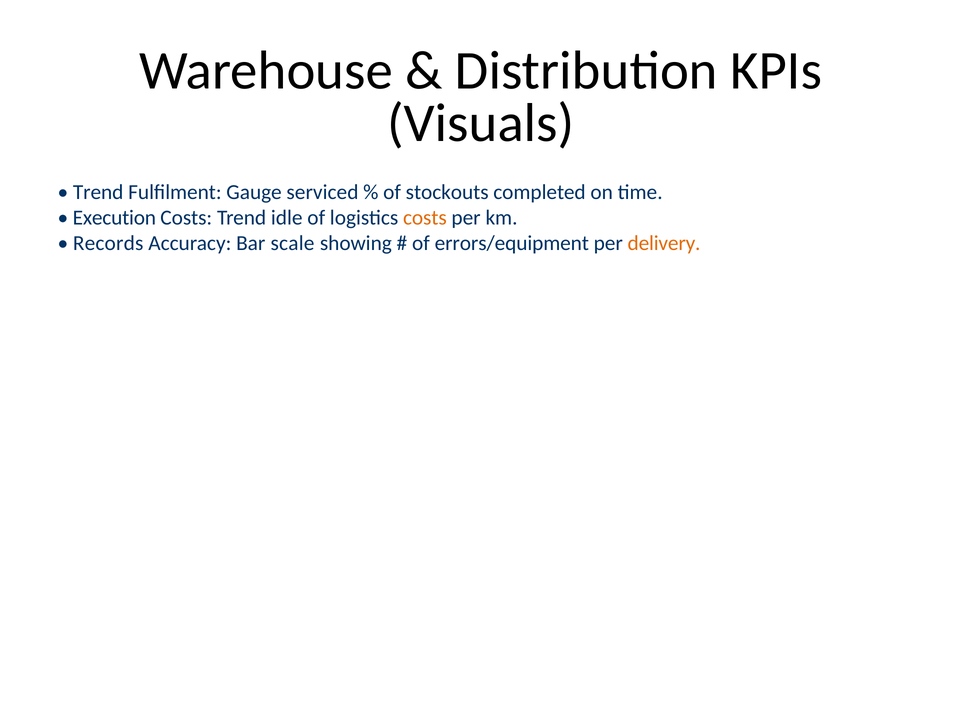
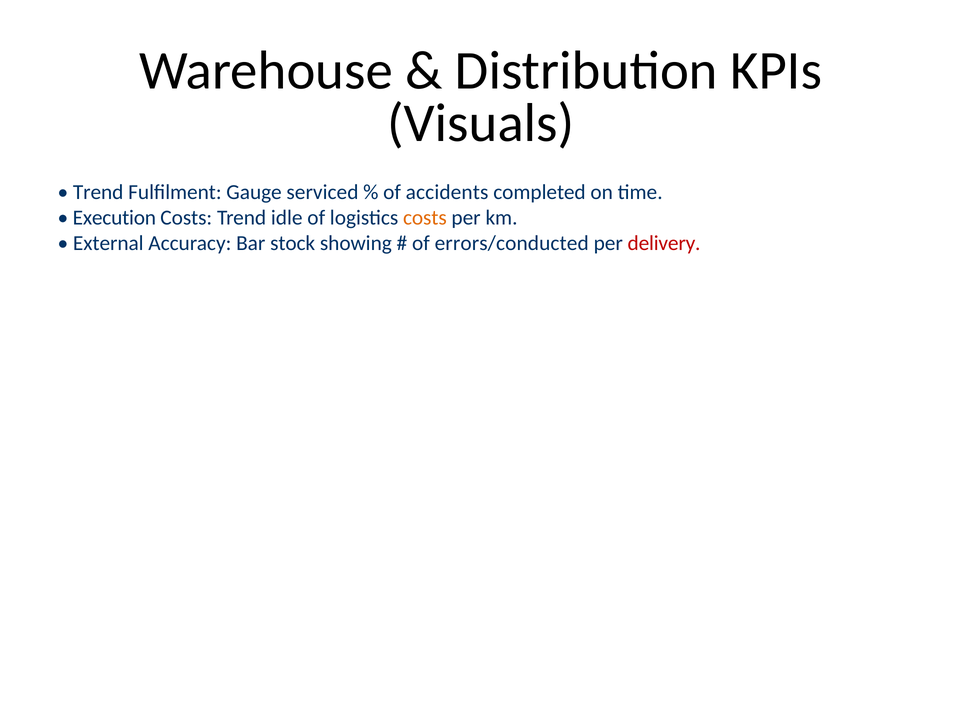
stockouts: stockouts -> accidents (447, 192)
Records: Records -> External (108, 243)
scale: scale -> stock (293, 243)
errors/equipment: errors/equipment -> errors/conducted (512, 243)
delivery colour: orange -> red (664, 243)
